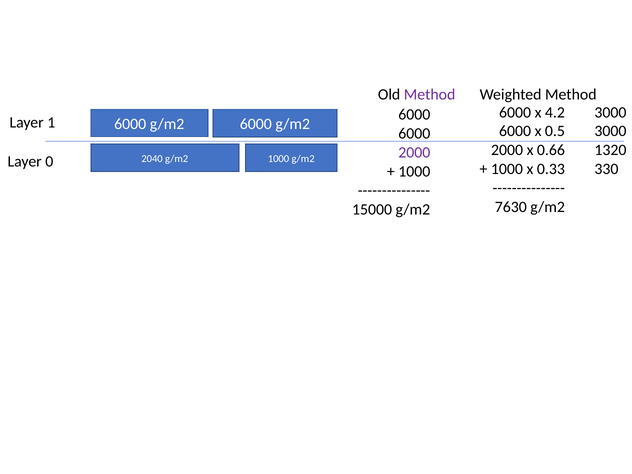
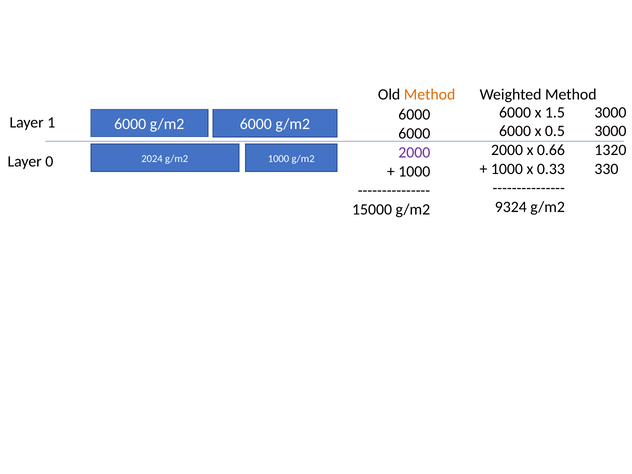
Method colour: purple -> orange (430, 95)
4.2: 4.2 -> 1.5 (555, 112)
2040: 2040 -> 2024 (152, 159)
7630: 7630 -> 9324 (511, 207)
